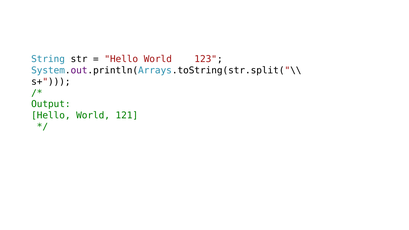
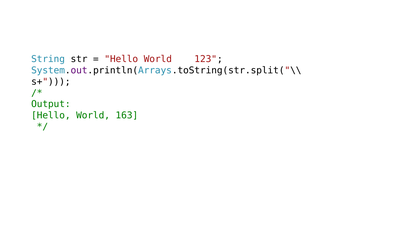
121: 121 -> 163 (127, 115)
